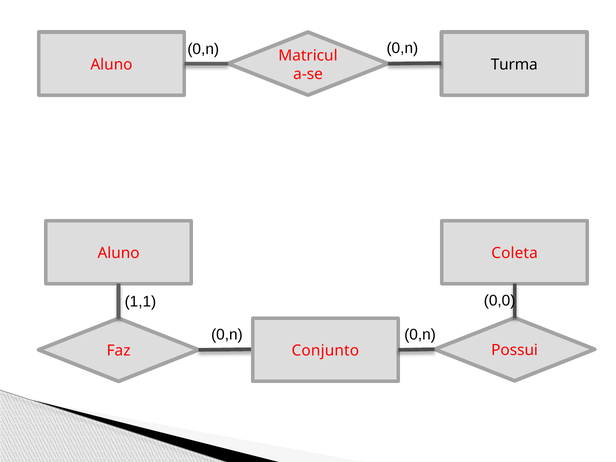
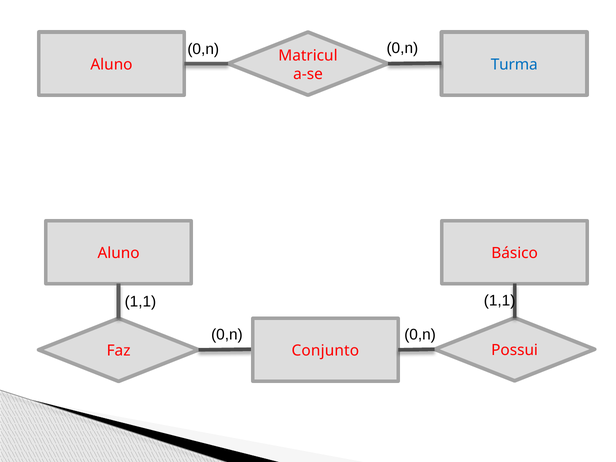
Turma colour: black -> blue (514, 65)
Coleta: Coleta -> Básico (515, 253)
0,0: 0,0 -> 1,1 (500, 301)
